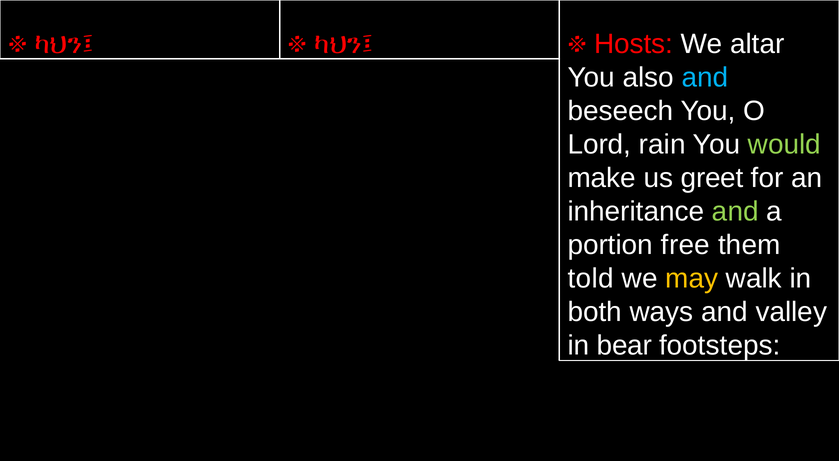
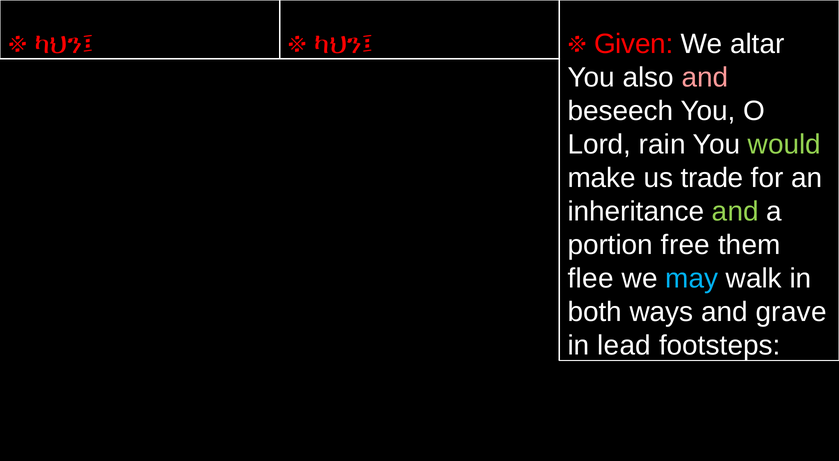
Hosts: Hosts -> Given (634, 44)
and colour: light blue -> pink (705, 77)
greet: greet -> trade (712, 178)
told: told -> flee (591, 279)
may colour: yellow -> light blue (692, 279)
valley: valley -> grave (791, 312)
bear: bear -> lead (624, 346)
